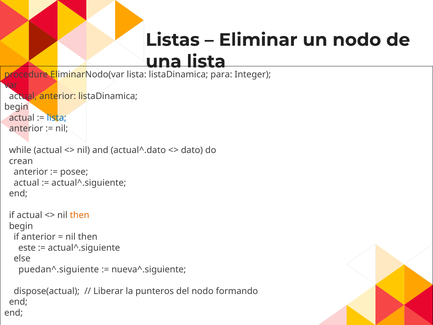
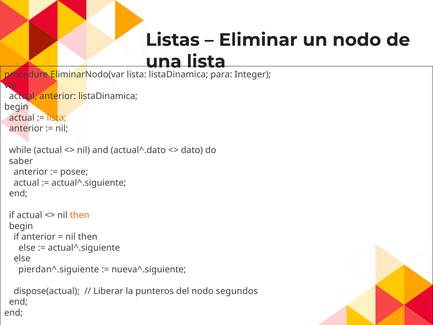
lista colour: blue -> orange (57, 118)
crean: crean -> saber (21, 161)
este: este -> else (27, 248)
puedan^.siguiente: puedan^.siguiente -> pierdan^.siguiente (59, 269)
formando: formando -> segundos (237, 291)
